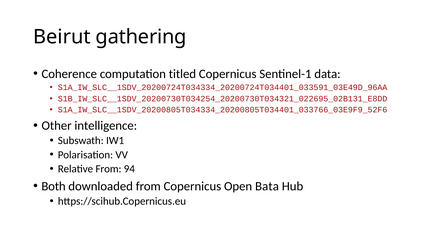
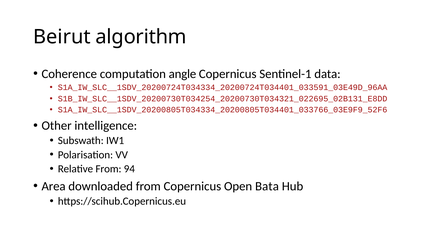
gathering: gathering -> algorithm (141, 37)
titled: titled -> angle (182, 74)
Both: Both -> Area (54, 186)
